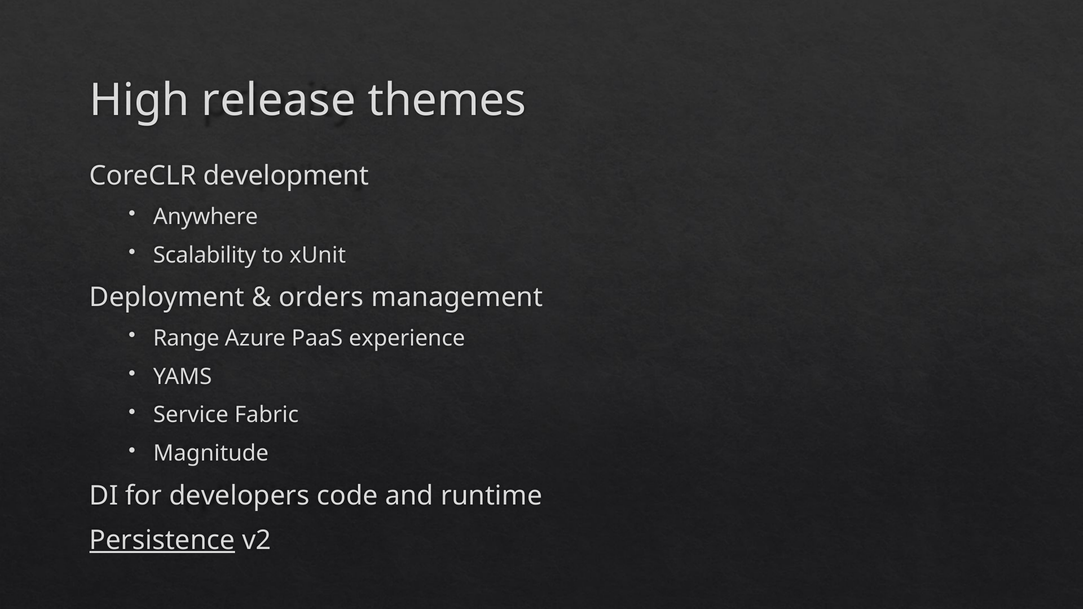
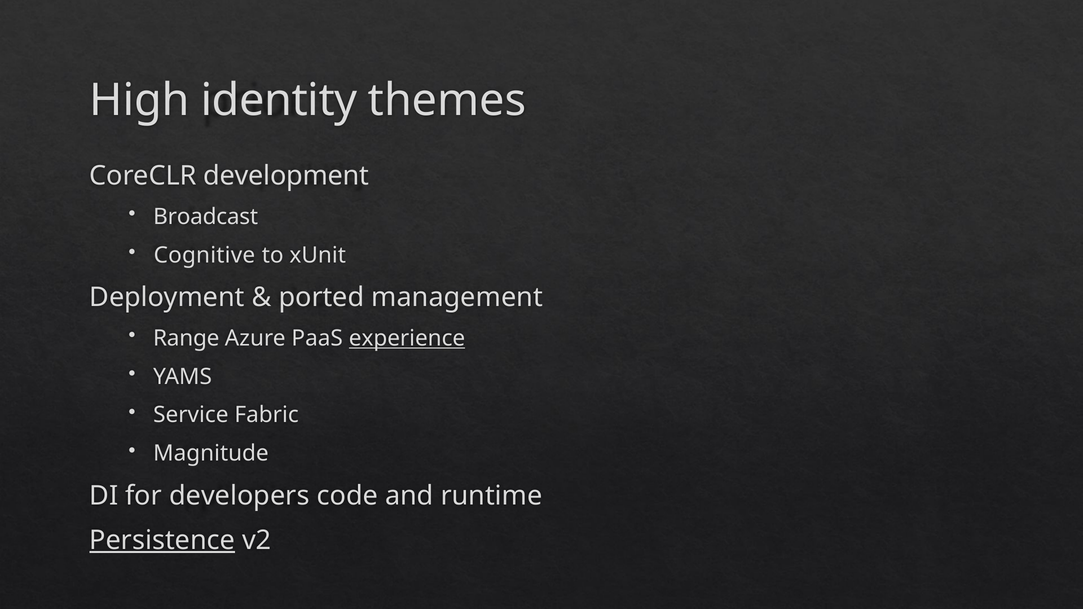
release: release -> identity (279, 100)
Anywhere: Anywhere -> Broadcast (206, 217)
Scalability: Scalability -> Cognitive (204, 255)
orders: orders -> ported (321, 298)
experience underline: none -> present (407, 338)
